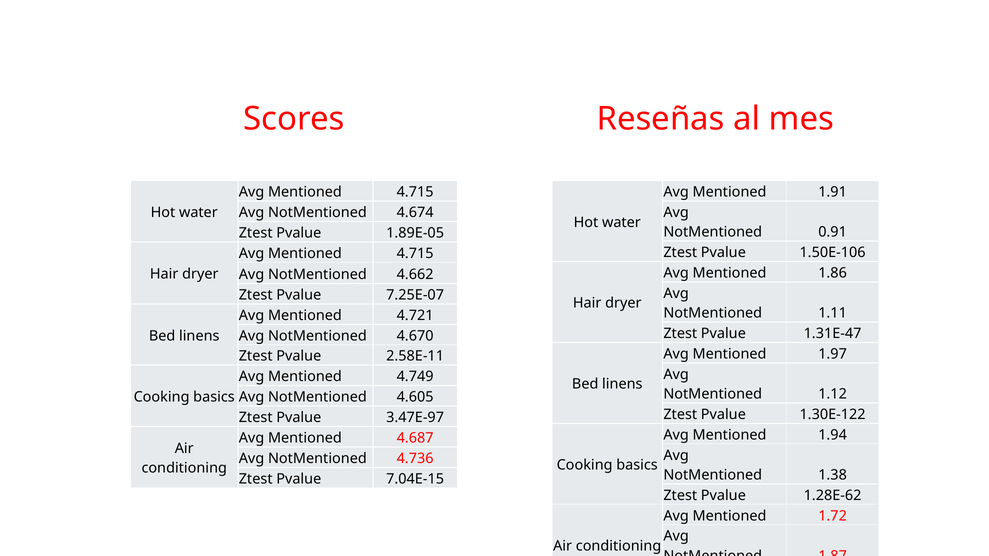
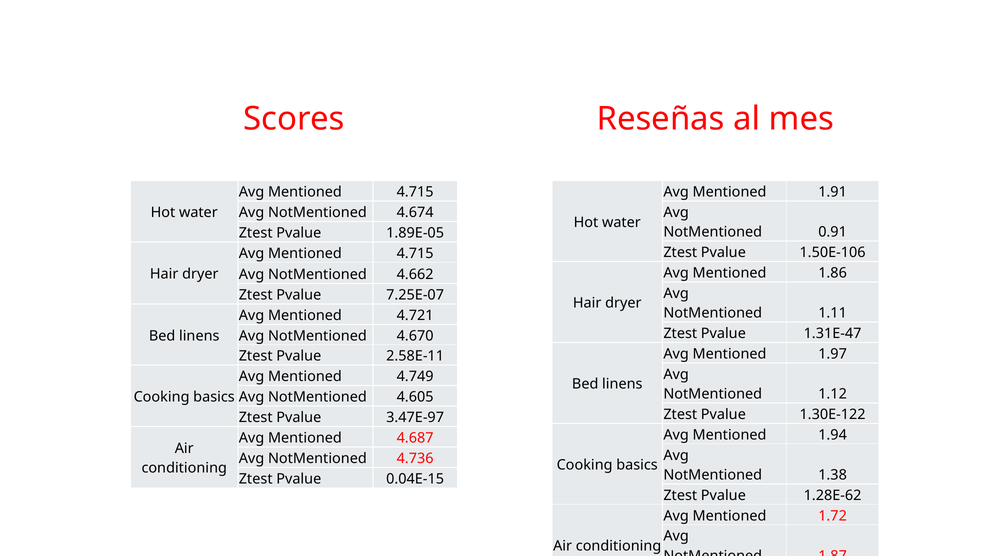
7.04E-15: 7.04E-15 -> 0.04E-15 (415, 479)
